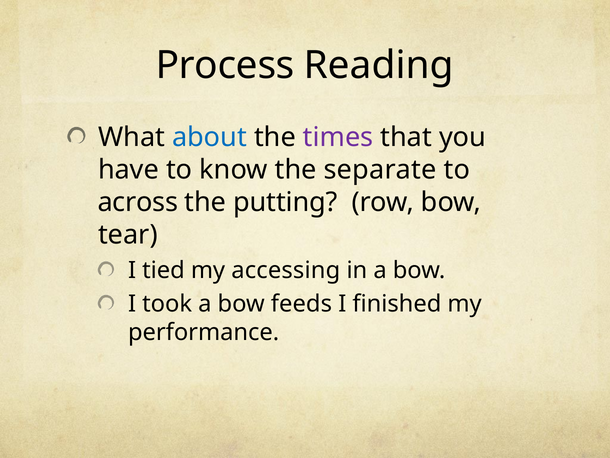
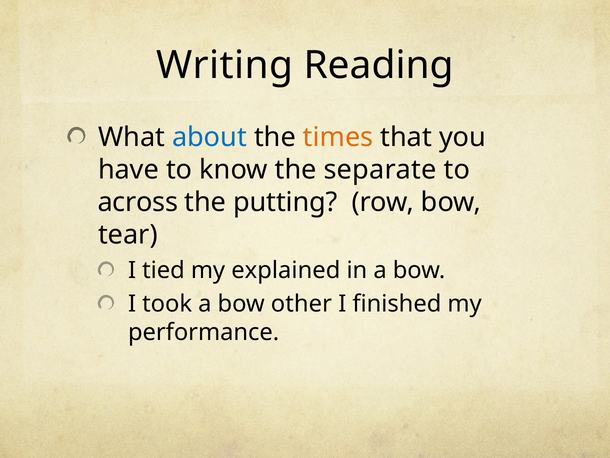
Process: Process -> Writing (225, 65)
times colour: purple -> orange (338, 137)
accessing: accessing -> explained (286, 270)
feeds: feeds -> other (301, 304)
